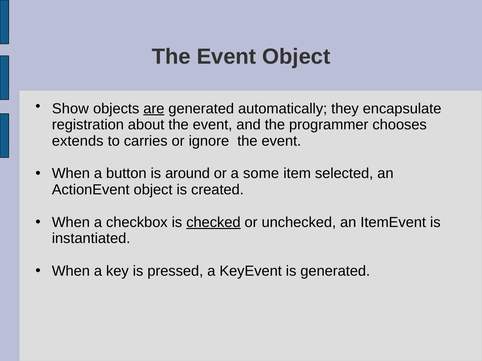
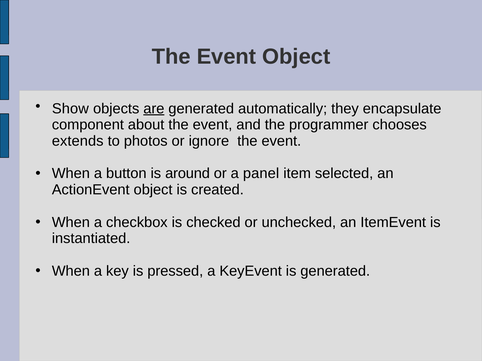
registration: registration -> component (88, 125)
carries: carries -> photos (146, 141)
some: some -> panel (261, 174)
checked underline: present -> none (213, 223)
